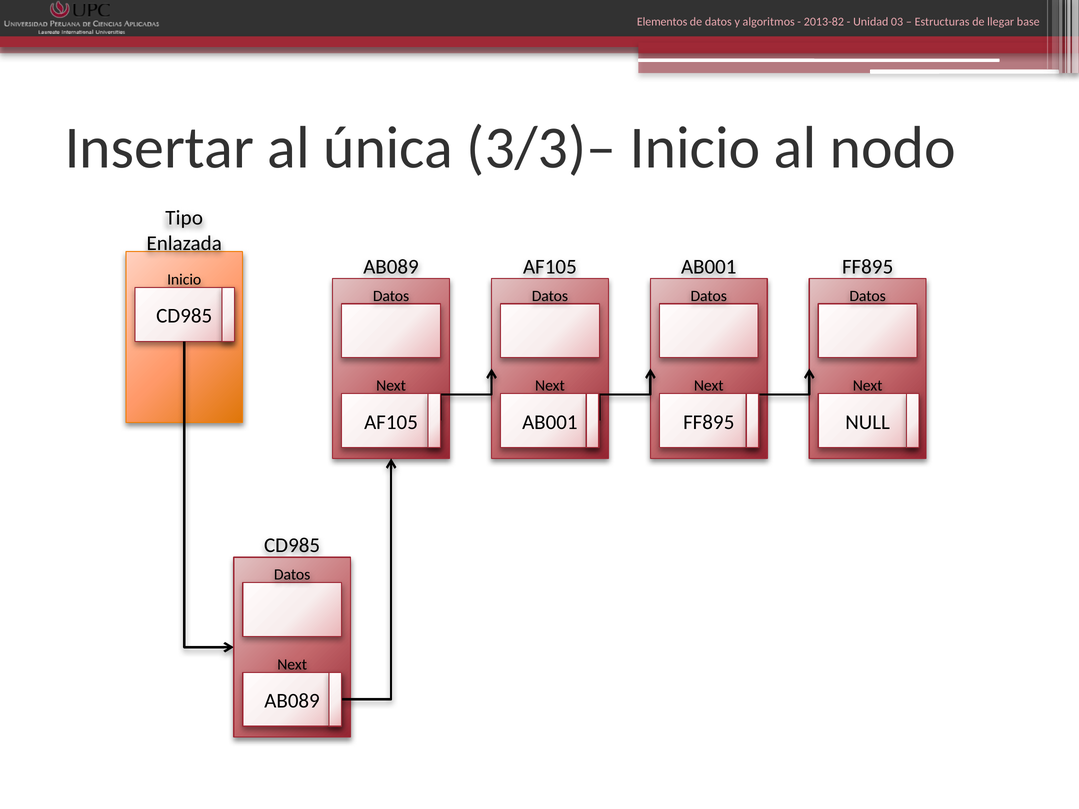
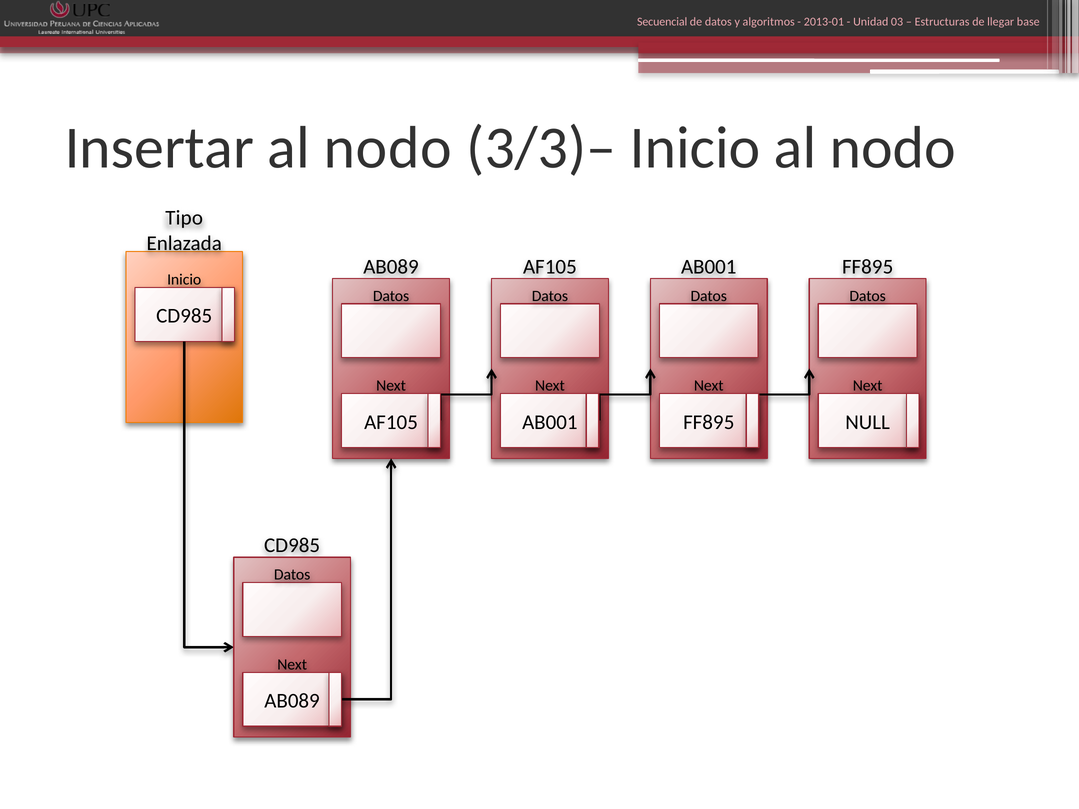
Elementos: Elementos -> Secuencial (662, 22)
2013-82: 2013-82 -> 2013-01 (824, 22)
Insertar al única: única -> nodo (388, 148)
